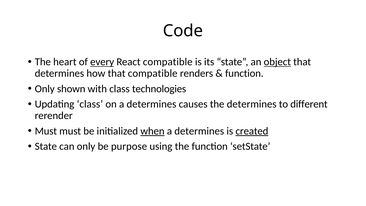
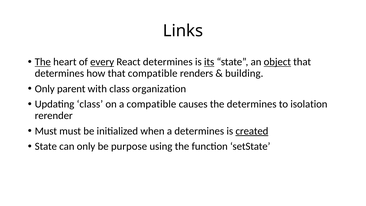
Code: Code -> Links (183, 31)
The underline: none -> present (43, 62)
React compatible: compatible -> determines (168, 62)
its underline: none -> present (209, 62)
function: function -> building (244, 73)
shown: shown -> parent (71, 89)
technologies: technologies -> organization (159, 89)
on a determines: determines -> compatible (151, 104)
different: different -> isolation (309, 104)
when underline: present -> none (152, 131)
